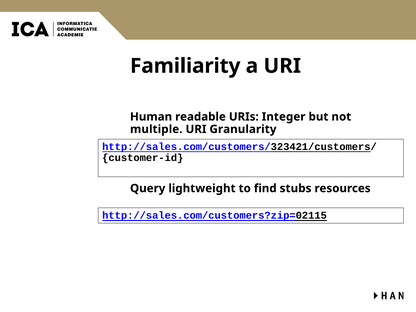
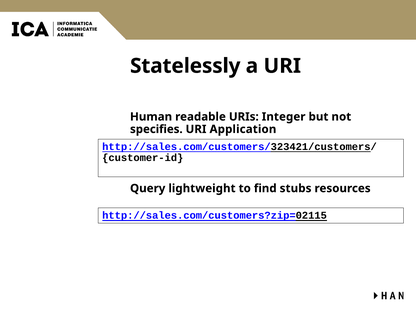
Familiarity: Familiarity -> Statelessly (185, 66)
multiple: multiple -> specifies (156, 129)
Granularity: Granularity -> Application (243, 129)
